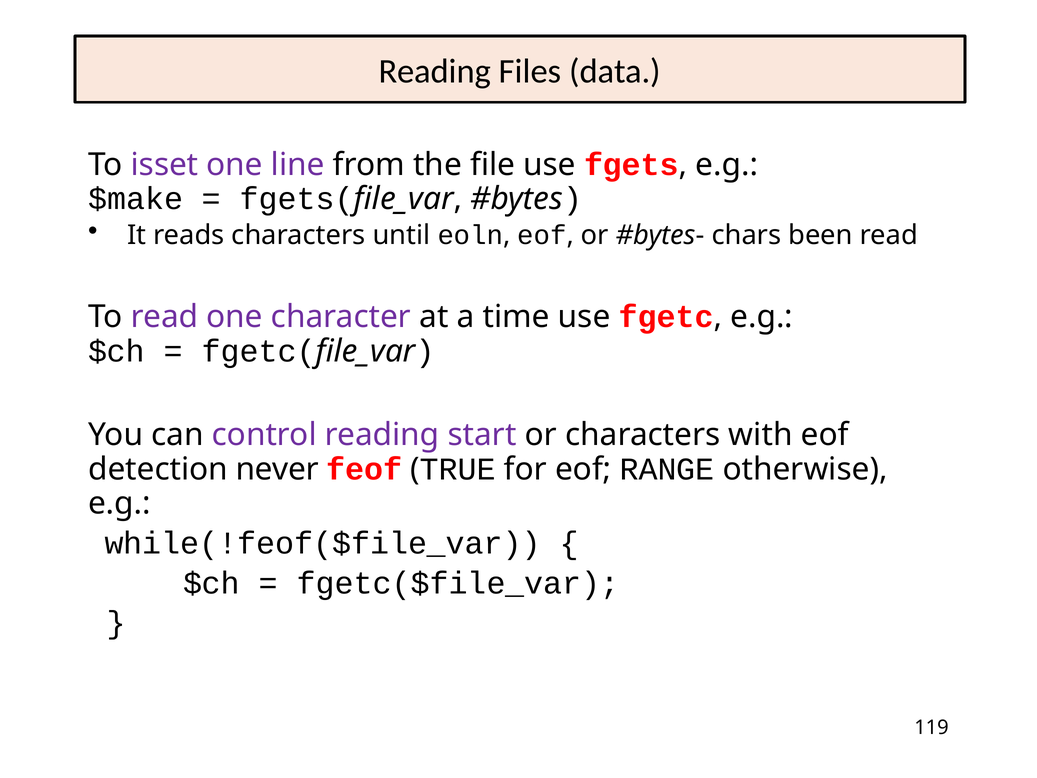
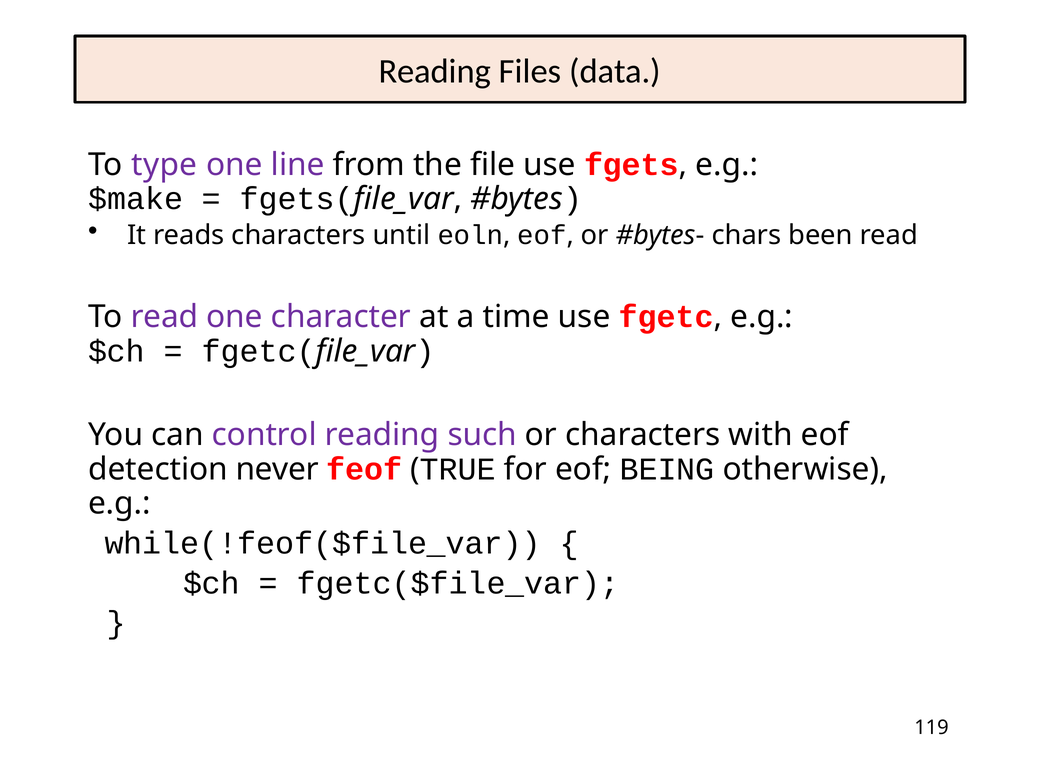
isset: isset -> type (164, 165)
start: start -> such (482, 435)
RANGE: RANGE -> BEING (667, 469)
